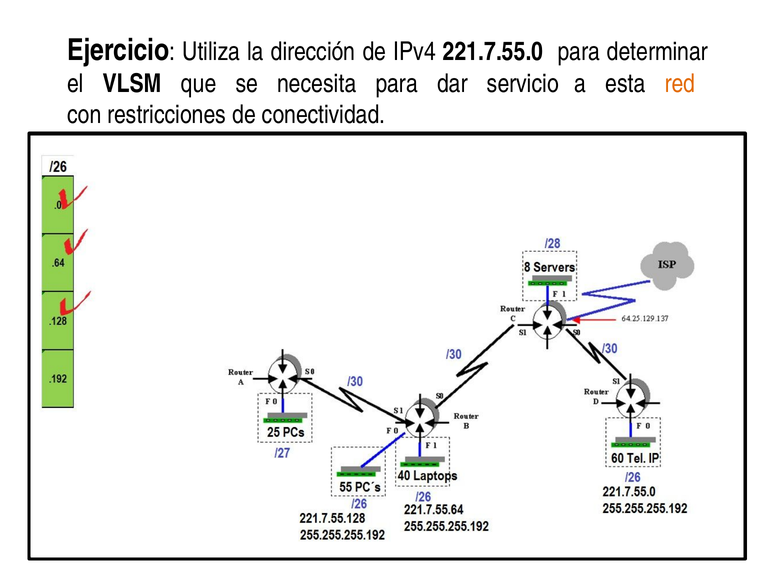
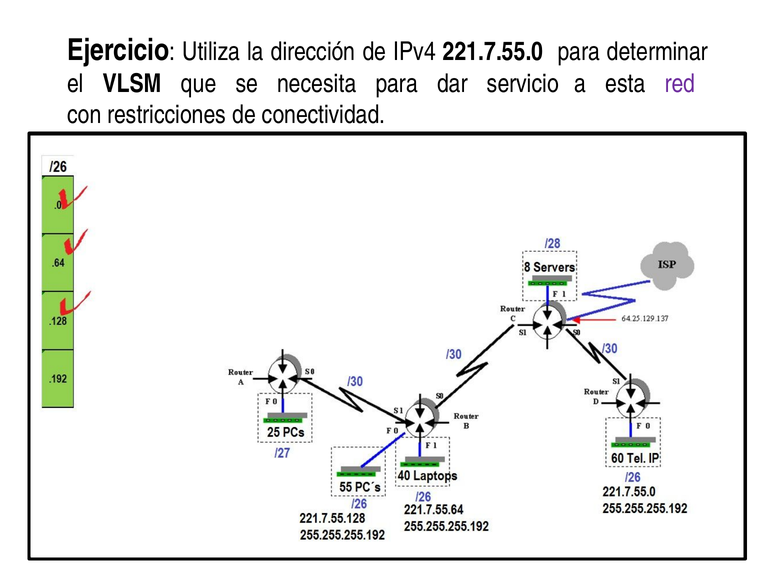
red colour: orange -> purple (680, 84)
